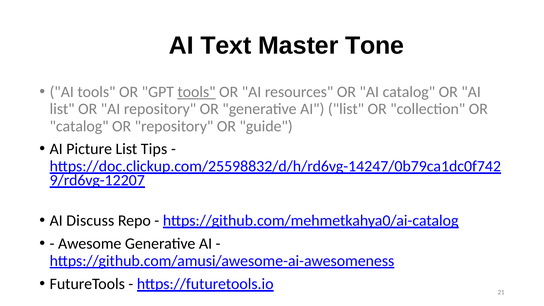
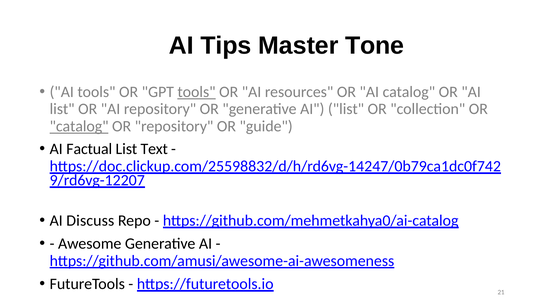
Text: Text -> Tips (226, 46)
catalog underline: none -> present (79, 126)
Picture: Picture -> Factual (89, 149)
Tips: Tips -> Text (154, 149)
